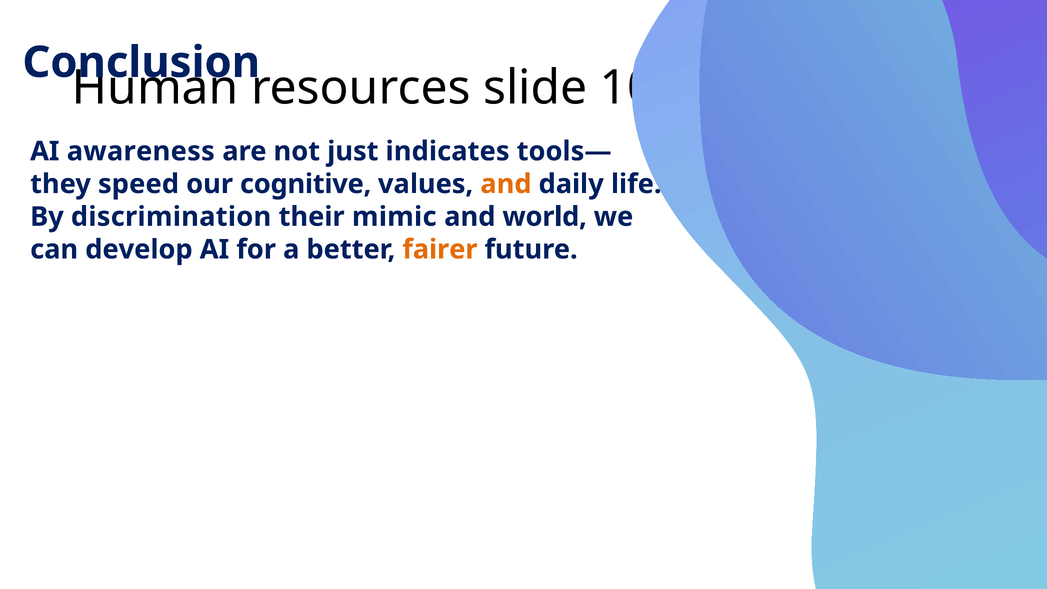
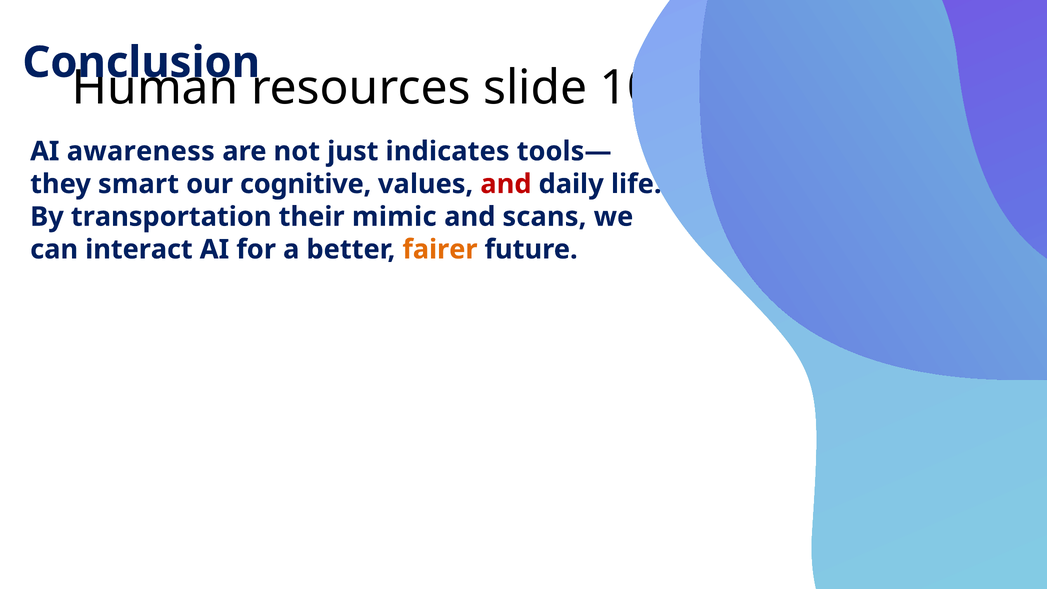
speed: speed -> smart (138, 184)
and colour: orange -> red (506, 184)
discrimination: discrimination -> transportation (171, 217)
world: world -> scans (544, 217)
develop: develop -> interact (139, 249)
